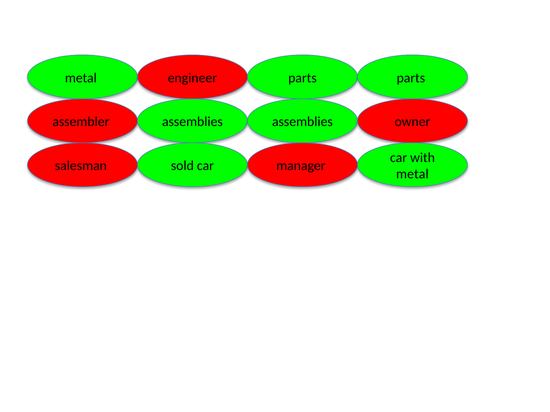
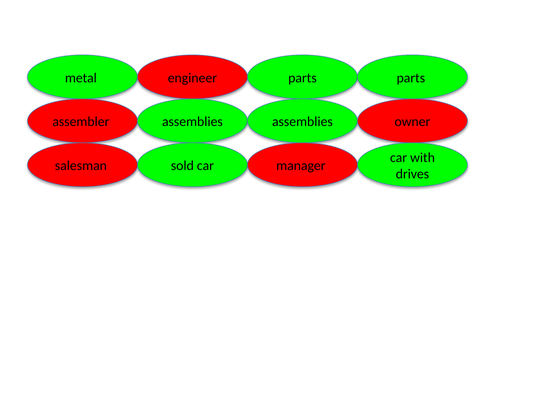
metal: metal -> drives (412, 174)
